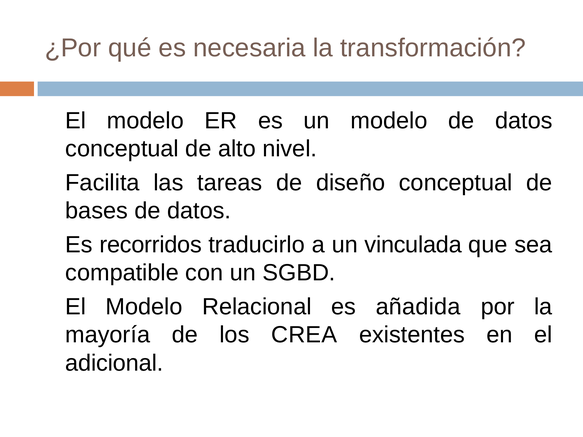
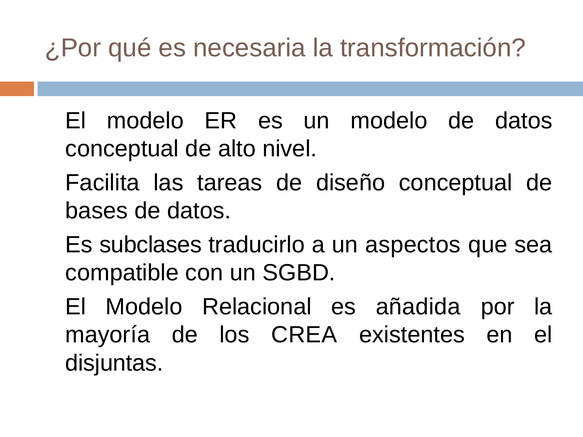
recorridos: recorridos -> subclases (151, 245)
vinculada: vinculada -> aspectos (413, 245)
adicional: adicional -> disjuntas (114, 363)
